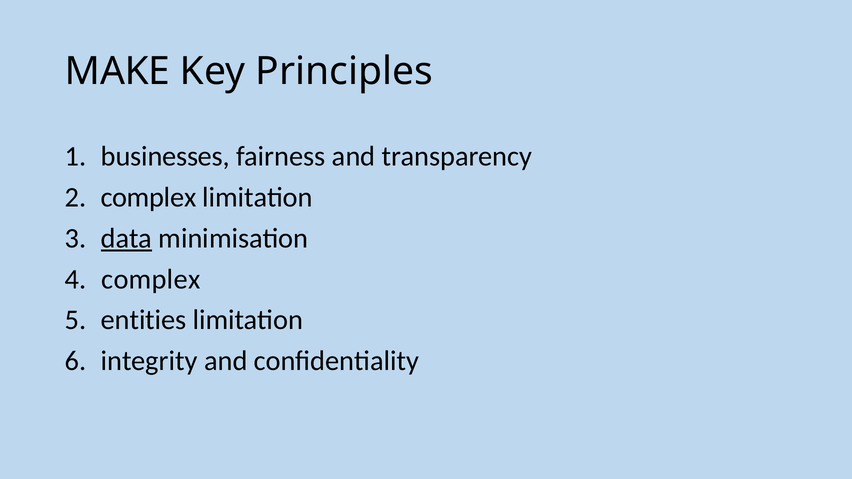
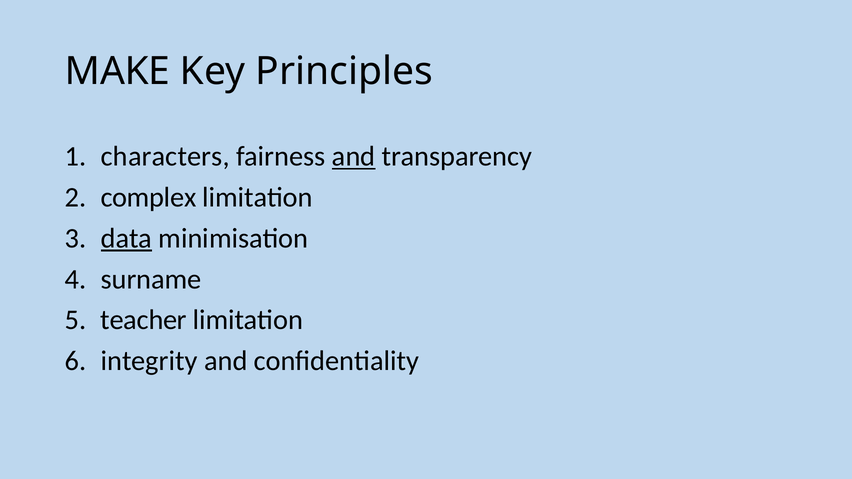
businesses: businesses -> characters (165, 157)
and underline: none -> present (354, 157)
complex: complex -> surname (151, 279)
entities: entities -> teacher (144, 320)
